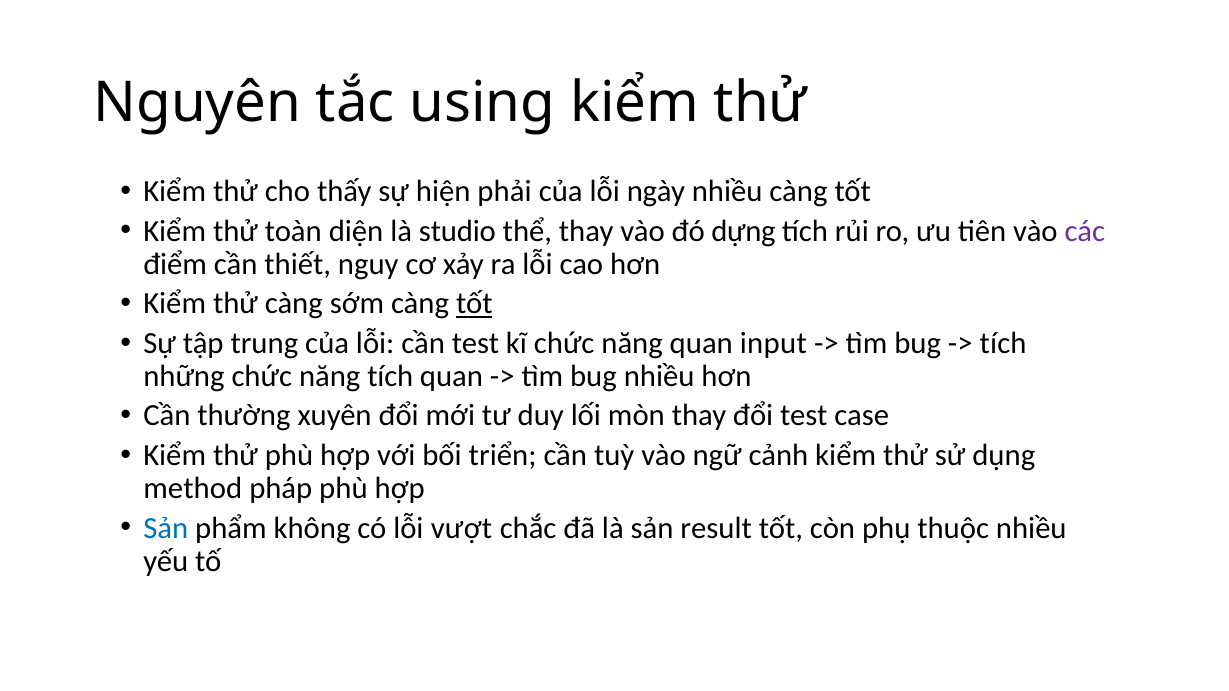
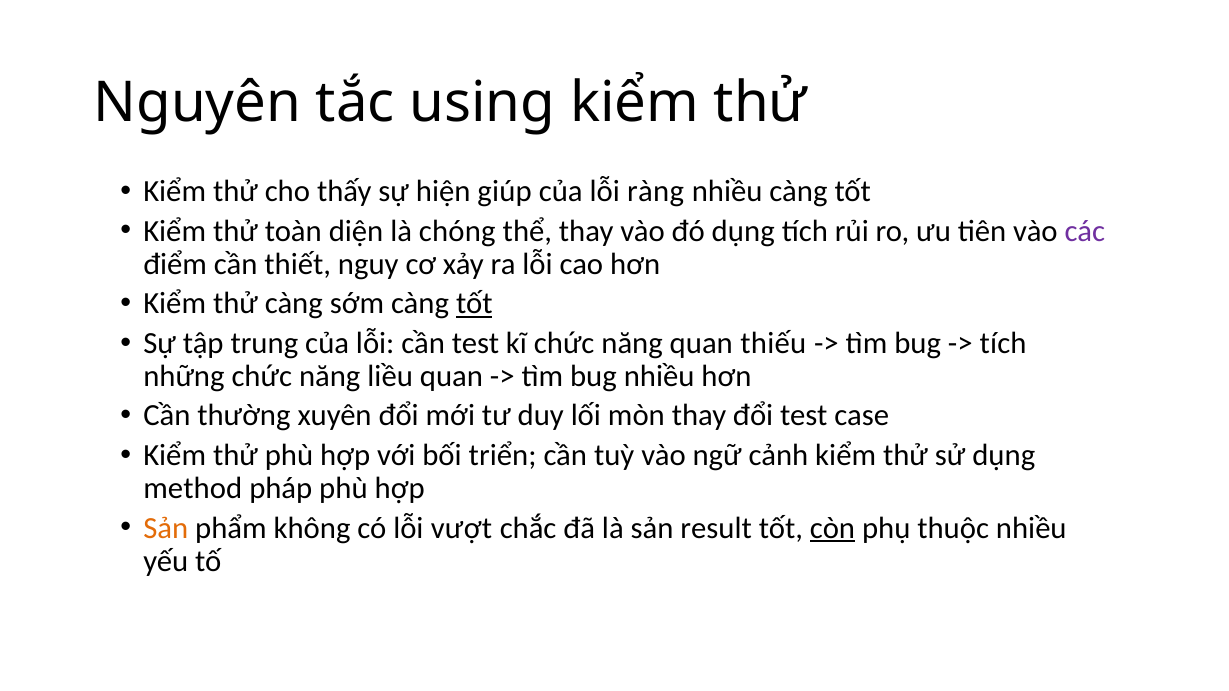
phải: phải -> giúp (505, 191)
ngày: ngày -> ràng (656, 191)
studio: studio -> chóng (457, 231)
đó dựng: dựng -> dụng (743, 231)
input: input -> thiếu (773, 343)
năng tích: tích -> liều (390, 376)
Sản colour: blue -> orange (166, 528)
còn underline: none -> present (833, 528)
